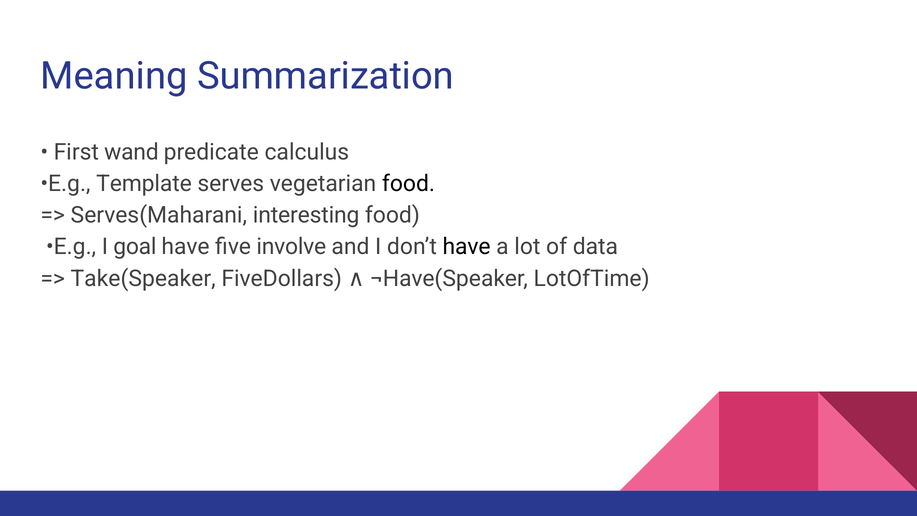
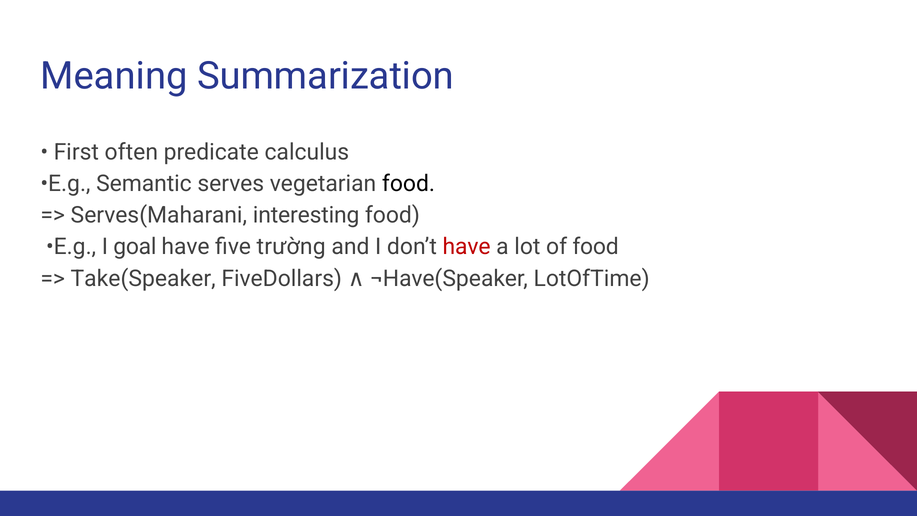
wand: wand -> often (131, 152)
Template: Template -> Semantic (144, 184)
involve: involve -> trường (291, 247)
have colour: black -> red (467, 247)
of data: data -> food (596, 247)
